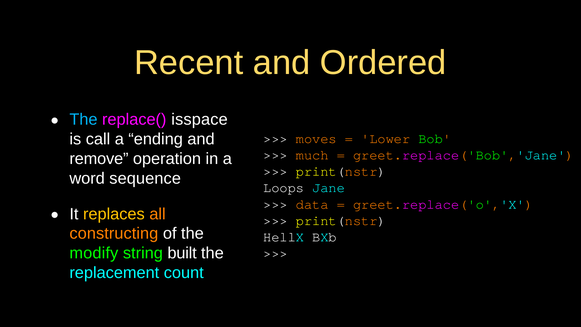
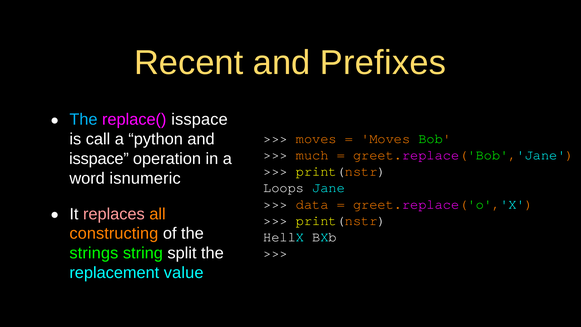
Ordered: Ordered -> Prefixes (383, 63)
ending: ending -> python (156, 139)
Lower: Lower -> Moves (386, 139)
remove: remove -> isspace (99, 159)
sequence: sequence -> isnumeric (145, 178)
replaces colour: yellow -> pink (114, 214)
modify: modify -> strings (94, 253)
built: built -> split (182, 253)
count: count -> value (184, 273)
